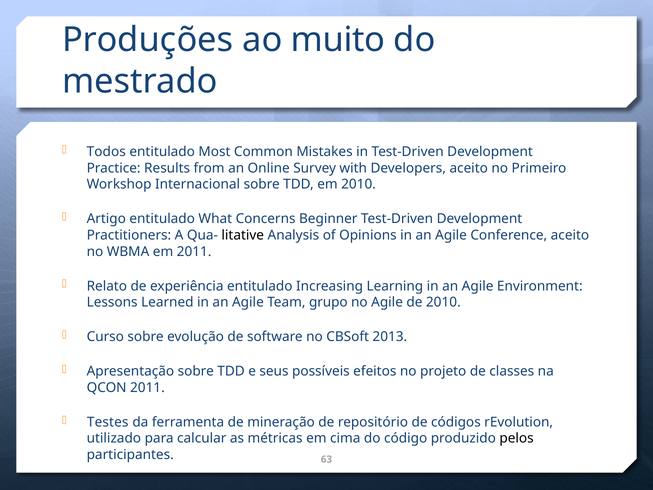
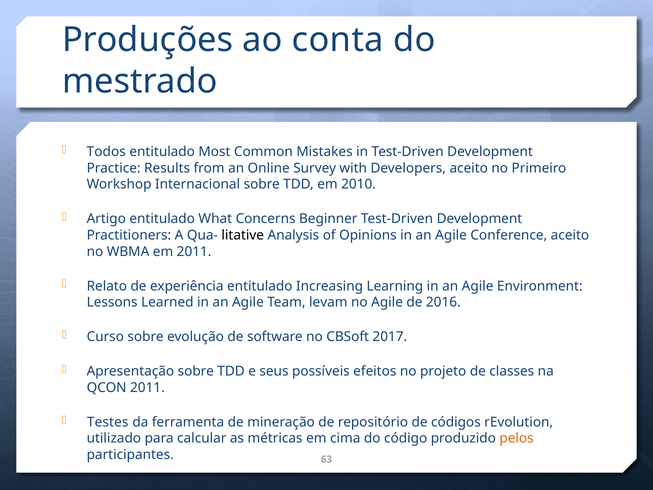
muito: muito -> conta (338, 40)
grupo: grupo -> levam (328, 302)
de 2010: 2010 -> 2016 (443, 302)
2013: 2013 -> 2017 (390, 337)
pelos colour: black -> orange (517, 438)
